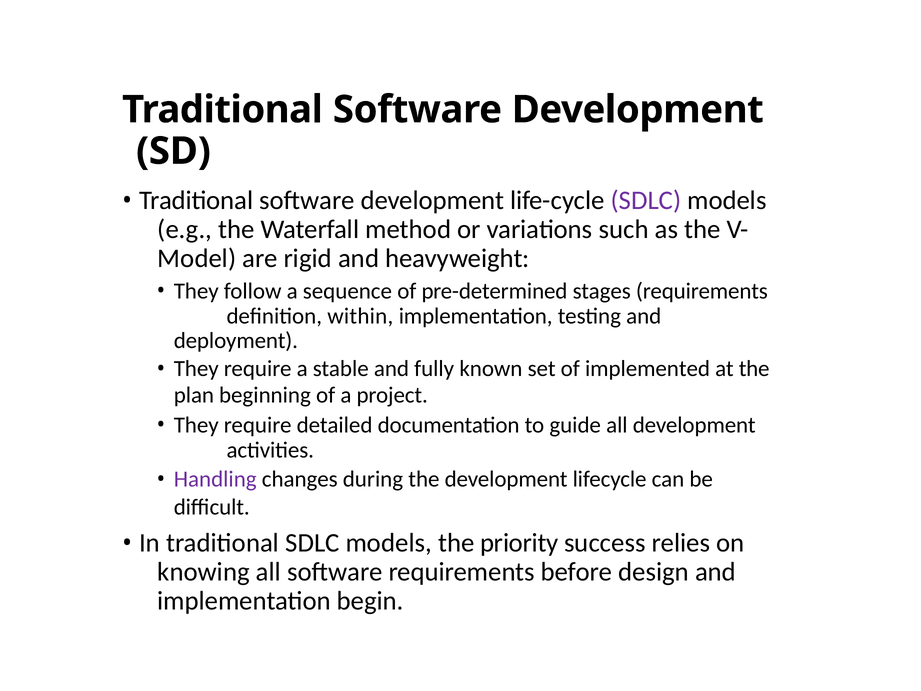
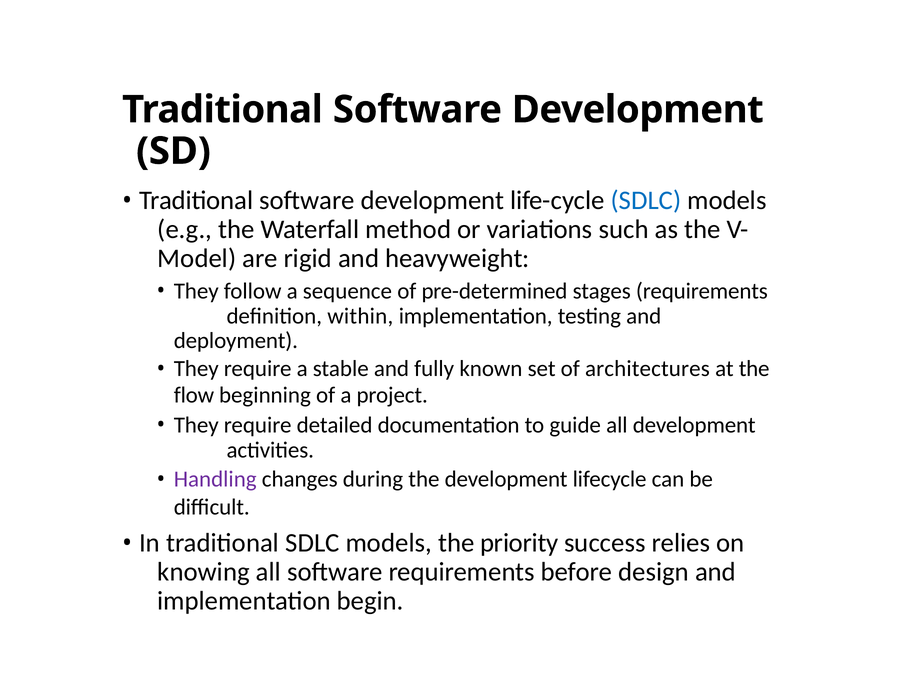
SDLC colour: purple -> blue (646, 200)
implemented: implemented -> architectures (647, 369)
plan: plan -> flow (194, 395)
